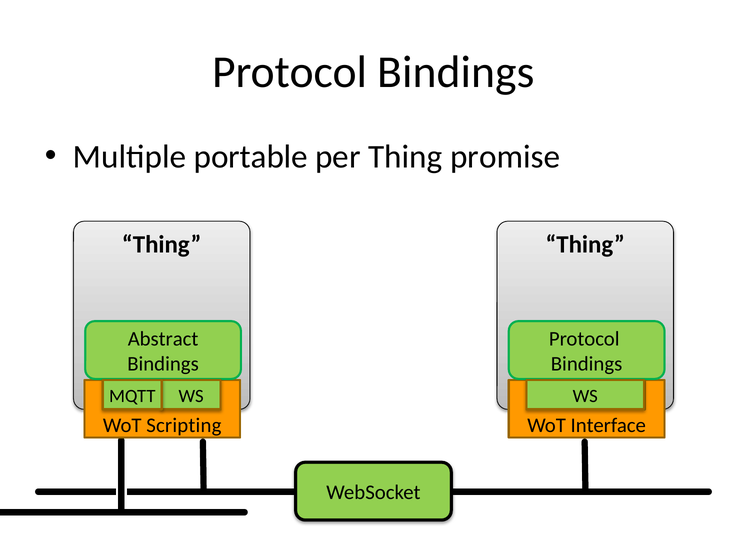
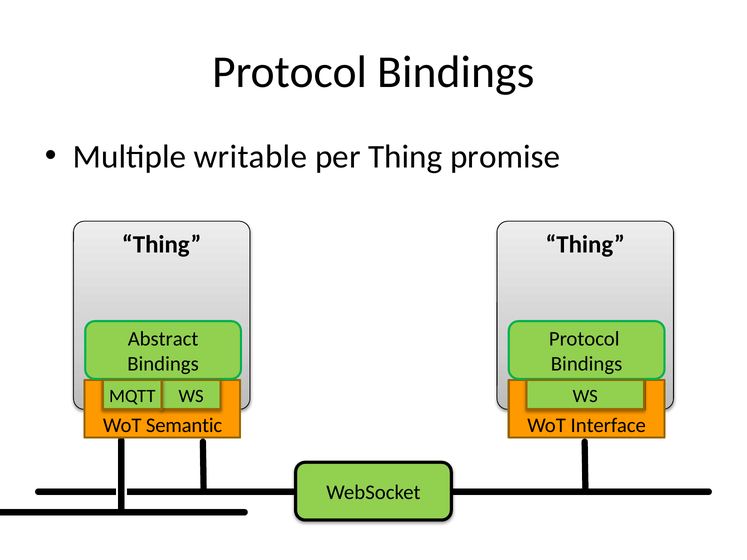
portable: portable -> writable (251, 157)
Scripting: Scripting -> Semantic (184, 425)
